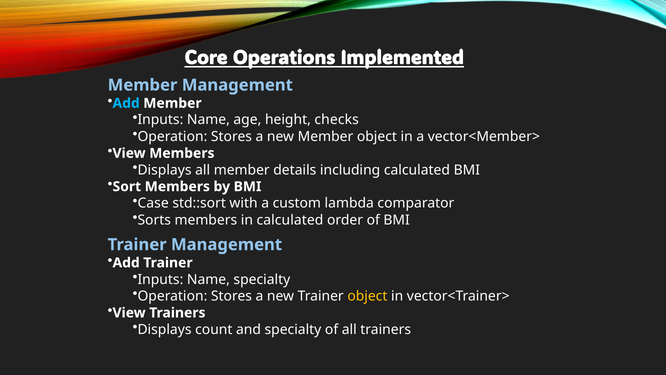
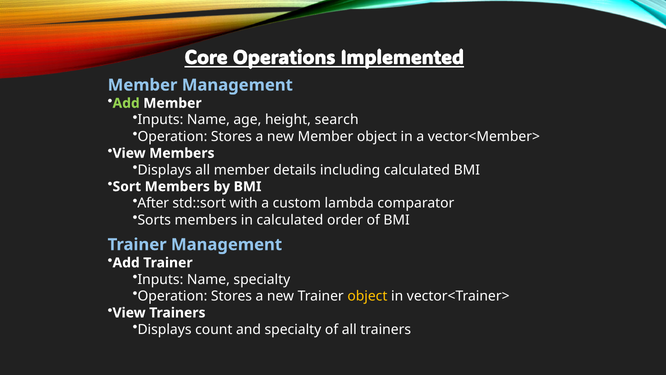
Add colour: light blue -> light green (126, 103)
checks: checks -> search (337, 120)
Case: Case -> After (153, 203)
